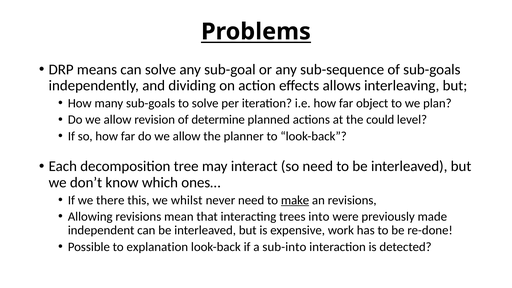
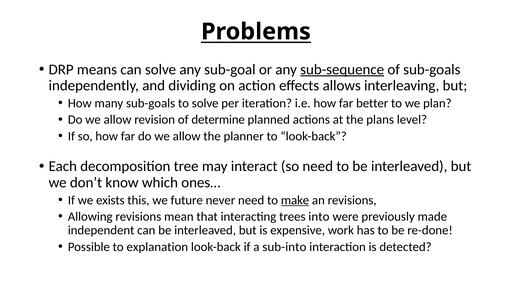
sub-sequence underline: none -> present (342, 69)
object: object -> better (372, 103)
could: could -> plans (380, 120)
there: there -> exists (110, 200)
whilst: whilst -> future (187, 200)
